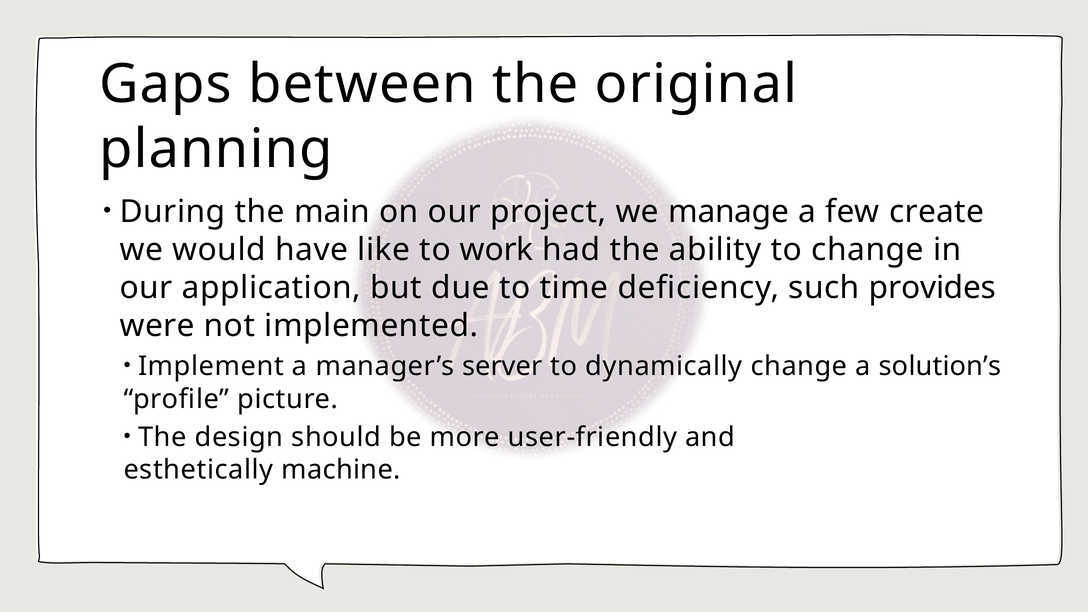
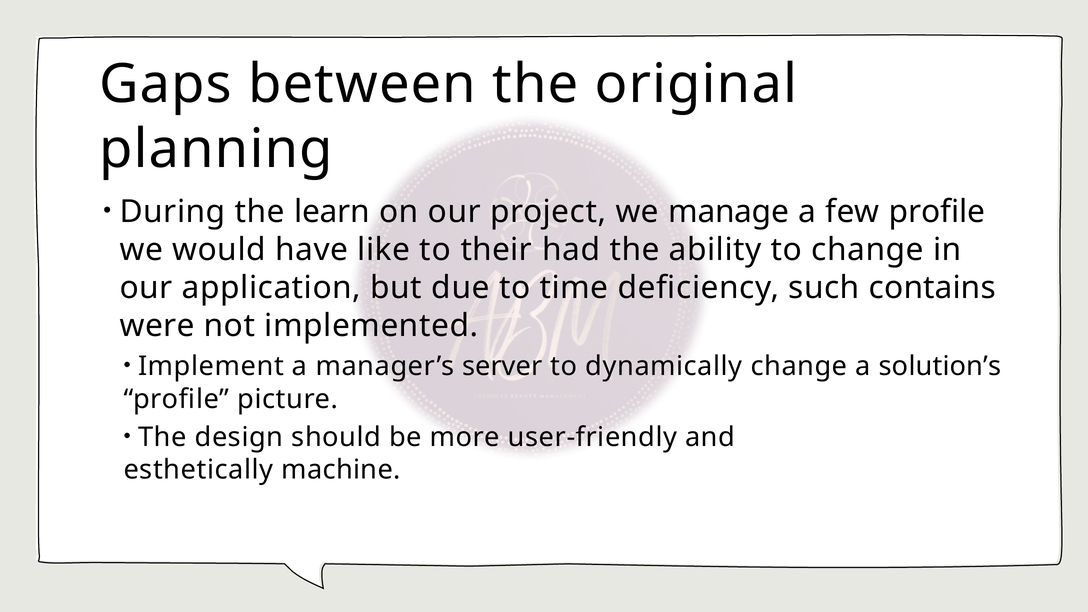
main: main -> learn (332, 212)
few create: create -> profile (937, 212)
work: work -> their (496, 250)
provides: provides -> contains (932, 288)
